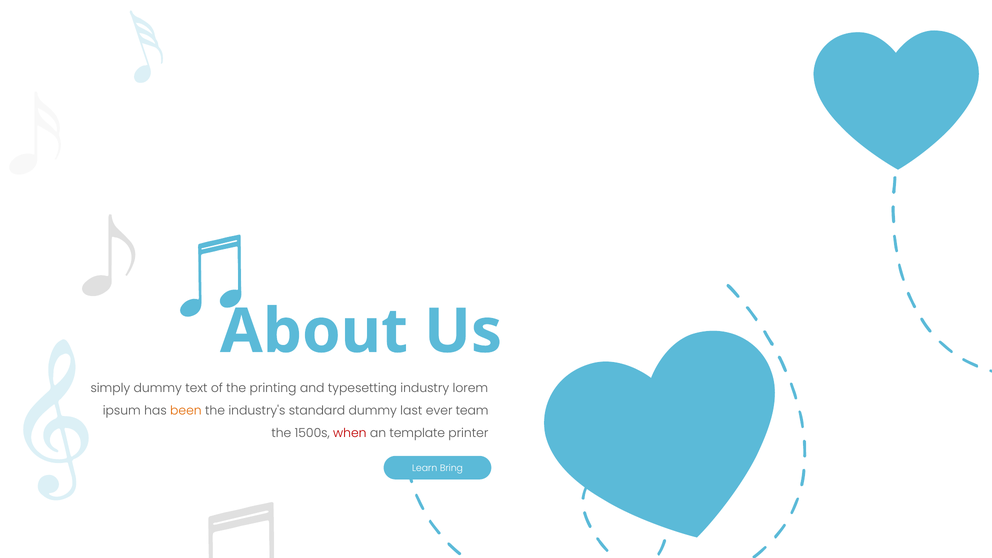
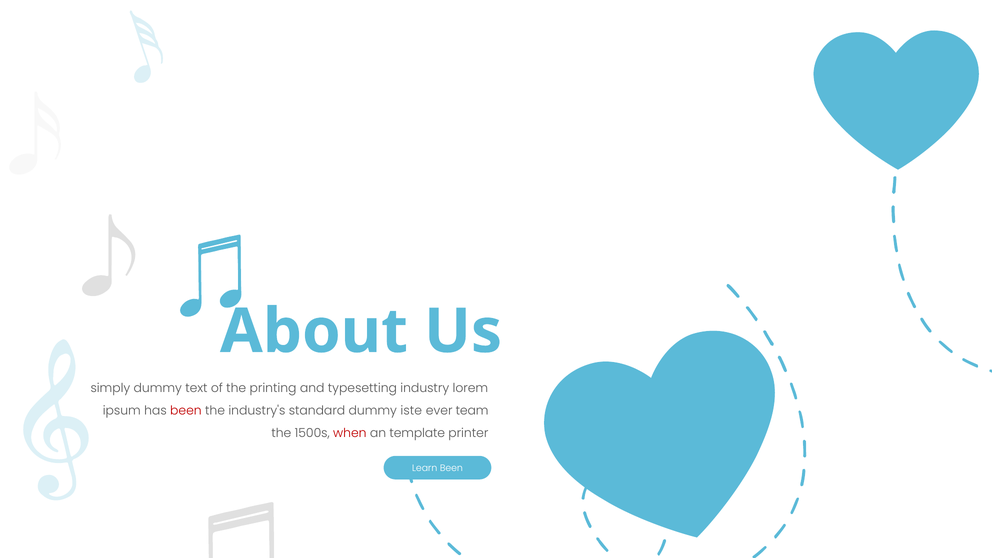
been colour: orange -> red (186, 411)
last: last -> iste (411, 411)
Learn Bring: Bring -> Been (451, 468)
